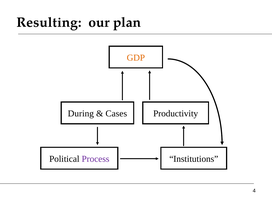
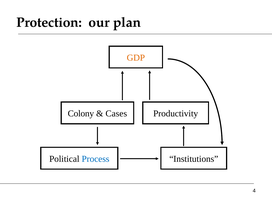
Resulting: Resulting -> Protection (49, 22)
During: During -> Colony (81, 114)
Process colour: purple -> blue (96, 159)
